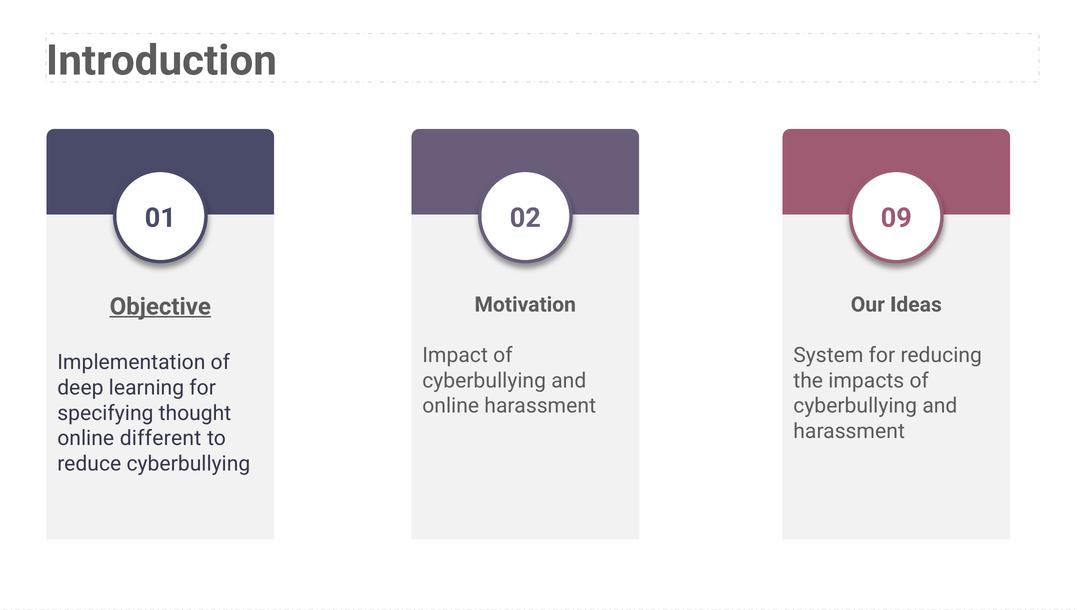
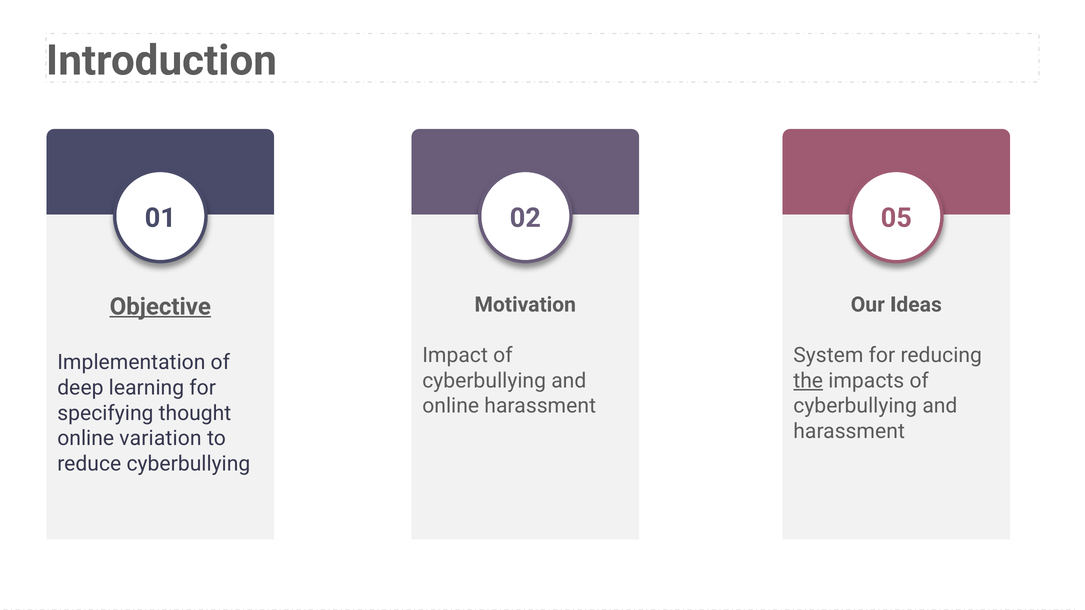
09: 09 -> 05 (896, 218)
the underline: none -> present (808, 381)
different: different -> variation (160, 439)
